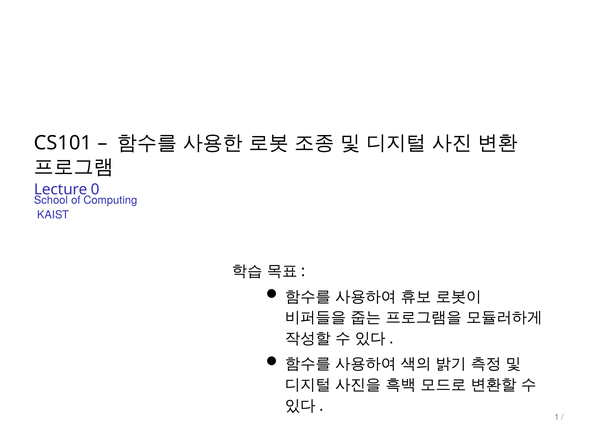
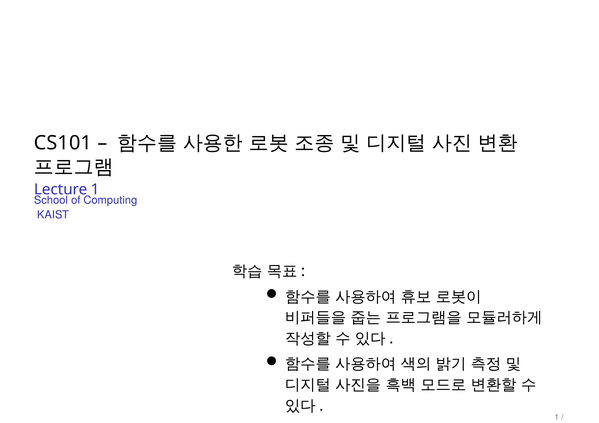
0: 0 -> 1 (95, 190)
